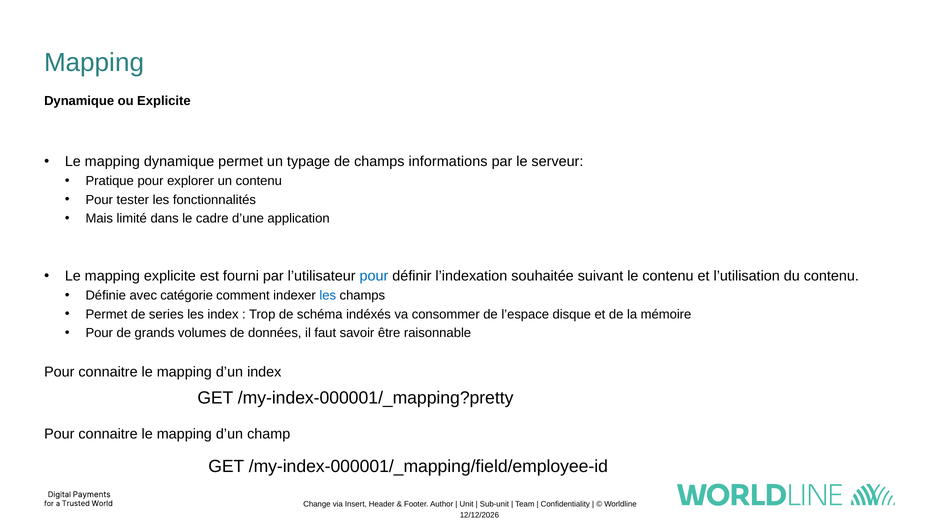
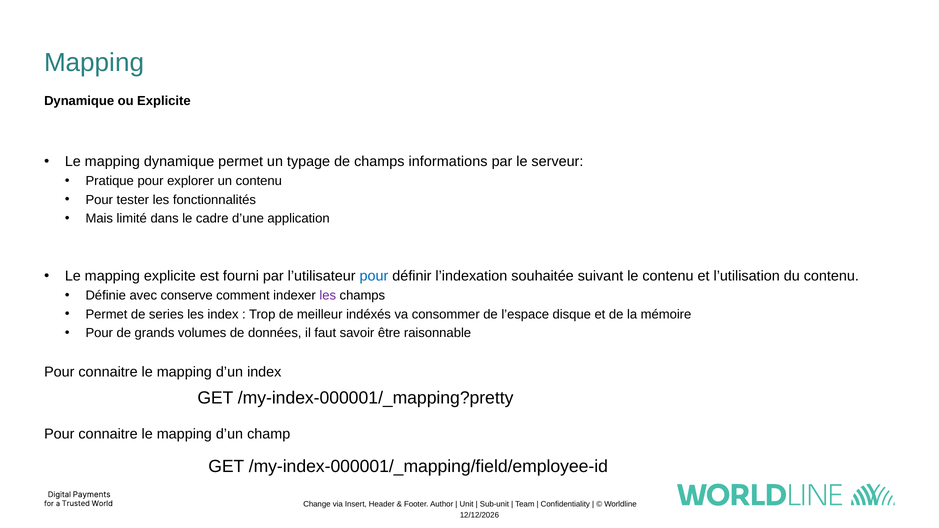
catégorie: catégorie -> conserve (187, 296)
les colour: blue -> purple (328, 296)
schéma: schéma -> meilleur (320, 314)
